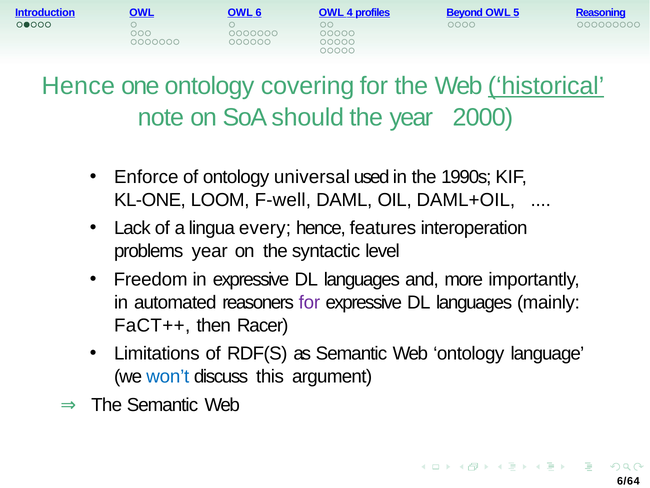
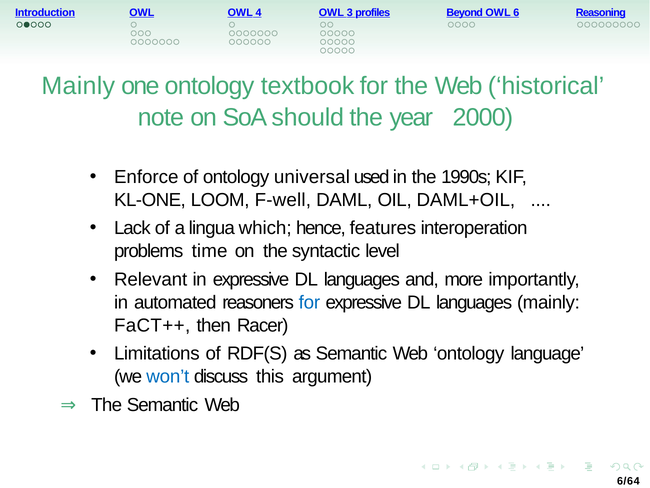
6: 6 -> 4 (259, 12)
4: 4 -> 3 (350, 12)
5: 5 -> 6 (516, 12)
Hence: Hence -> Mainly (78, 86)
covering: covering -> textbook (308, 86)
historical underline: present -> none (546, 86)
every: every -> which (265, 228)
problems year: year -> time (210, 251)
Freedom: Freedom -> Relevant (151, 279)
for colour: purple -> blue (309, 302)
